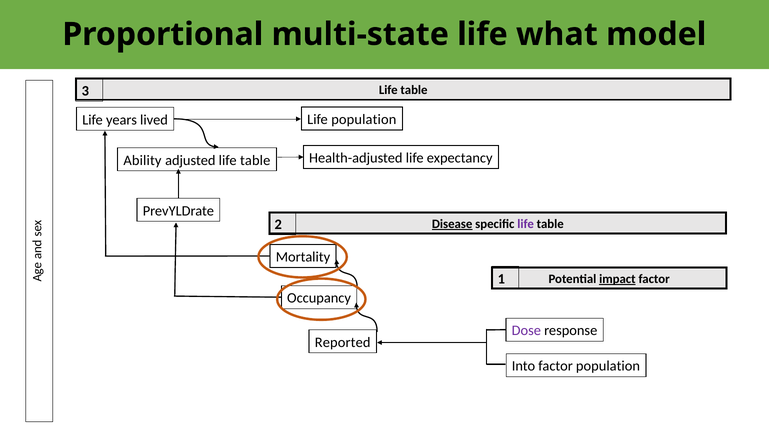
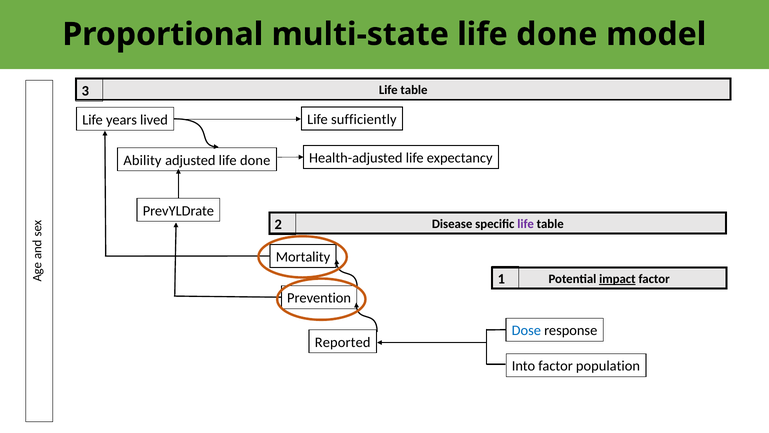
multi-state life what: what -> done (557, 34)
Life population: population -> sufficiently (364, 119)
adjusted life table: table -> done (255, 160)
Disease underline: present -> none (452, 224)
Occupancy: Occupancy -> Prevention (319, 298)
Dose colour: purple -> blue (526, 330)
